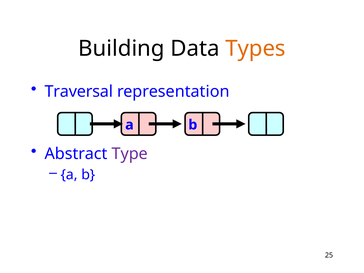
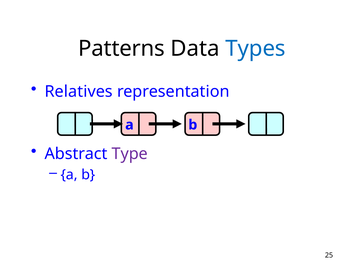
Building: Building -> Patterns (122, 49)
Types colour: orange -> blue (256, 49)
Traversal: Traversal -> Relatives (79, 92)
